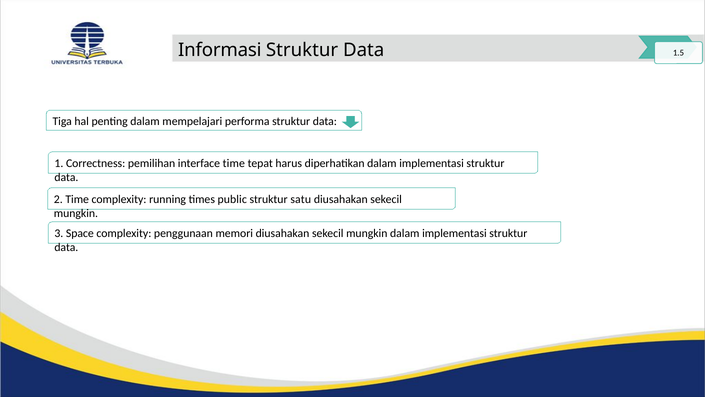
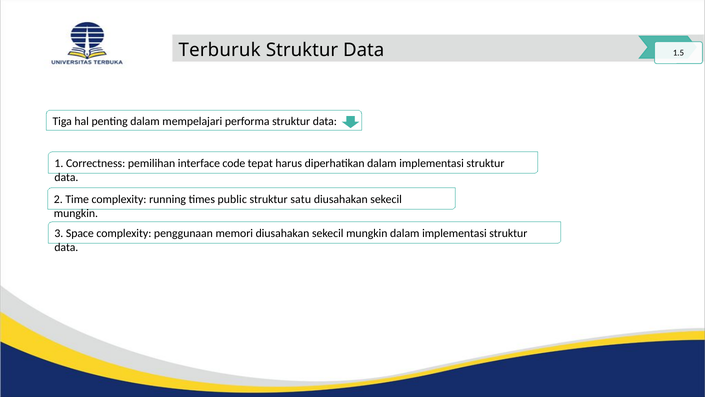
Informasi: Informasi -> Terburuk (220, 50)
interface time: time -> code (234, 163)
